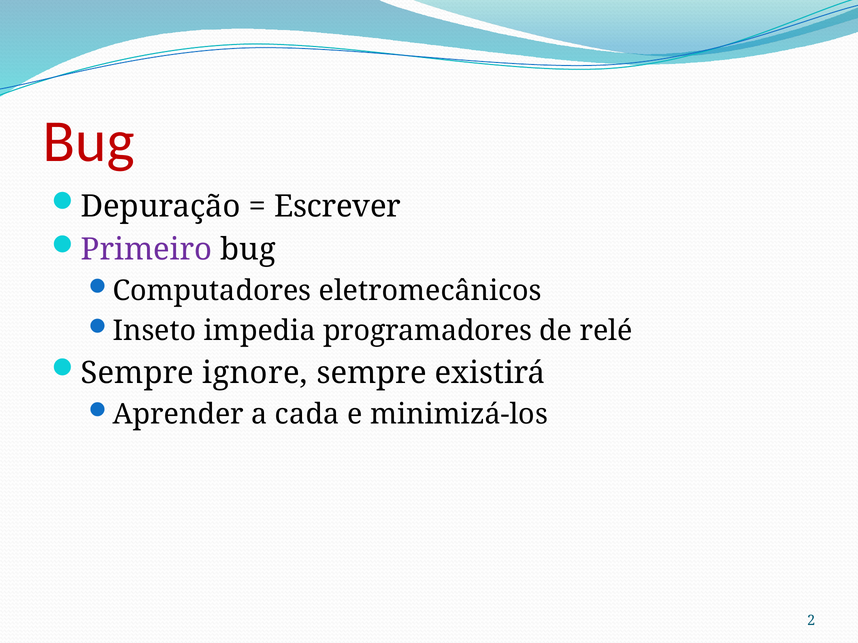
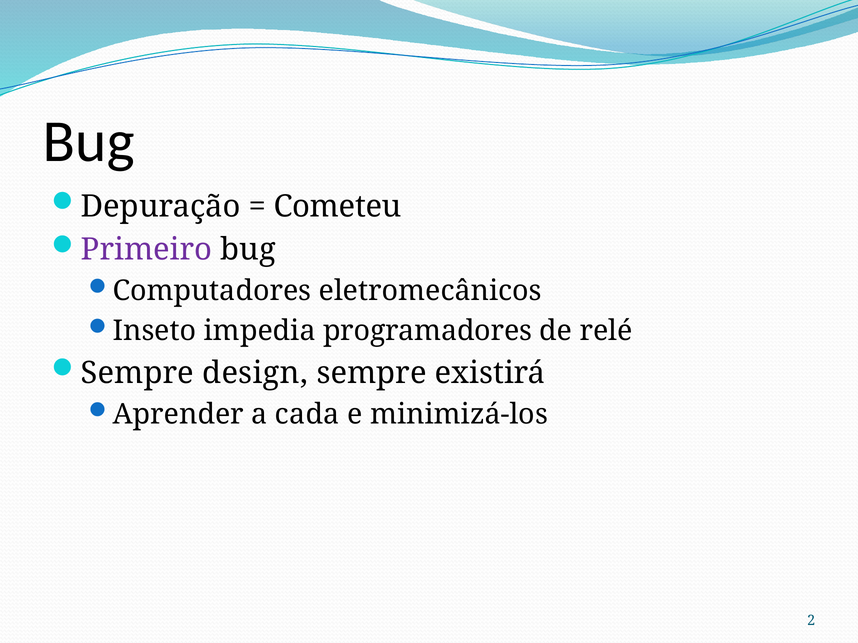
Bug colour: red -> black (89, 142)
Escrever: Escrever -> Cometeu (338, 207)
ignore: ignore -> design (255, 373)
